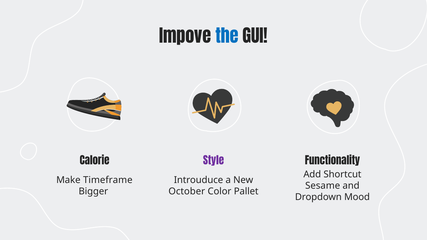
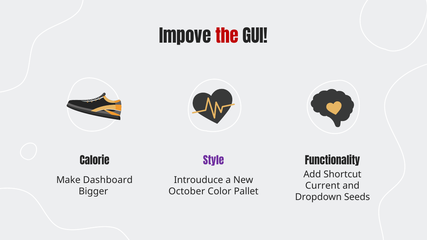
the colour: blue -> red (227, 37)
Timeframe: Timeframe -> Dashboard (108, 180)
Sesame: Sesame -> Current (323, 186)
Mood: Mood -> Seeds (357, 197)
